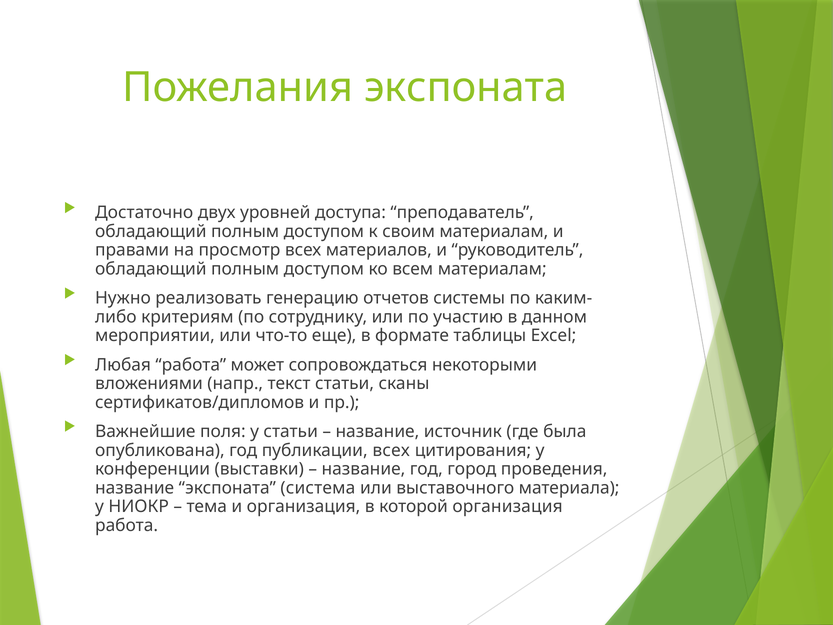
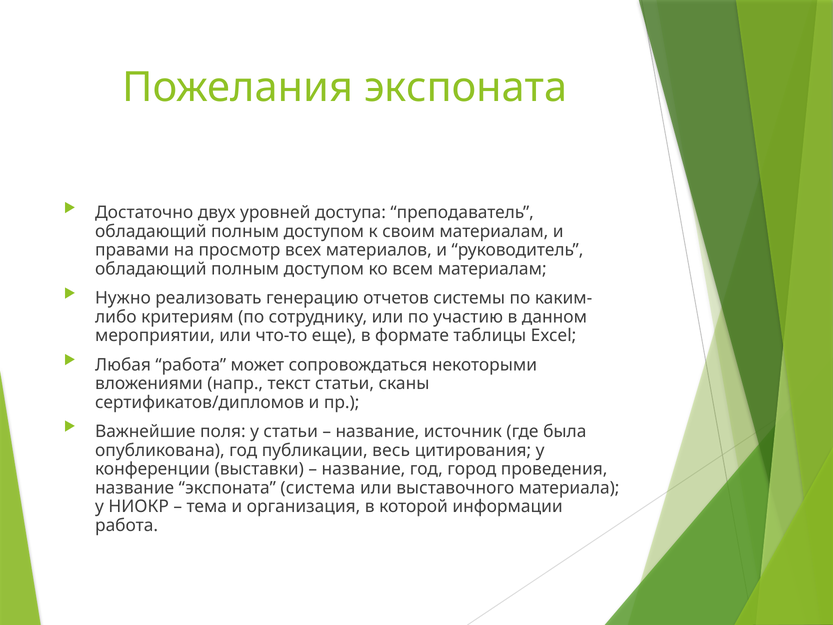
публикации всех: всех -> весь (391, 450)
которой организация: организация -> информации (508, 506)
